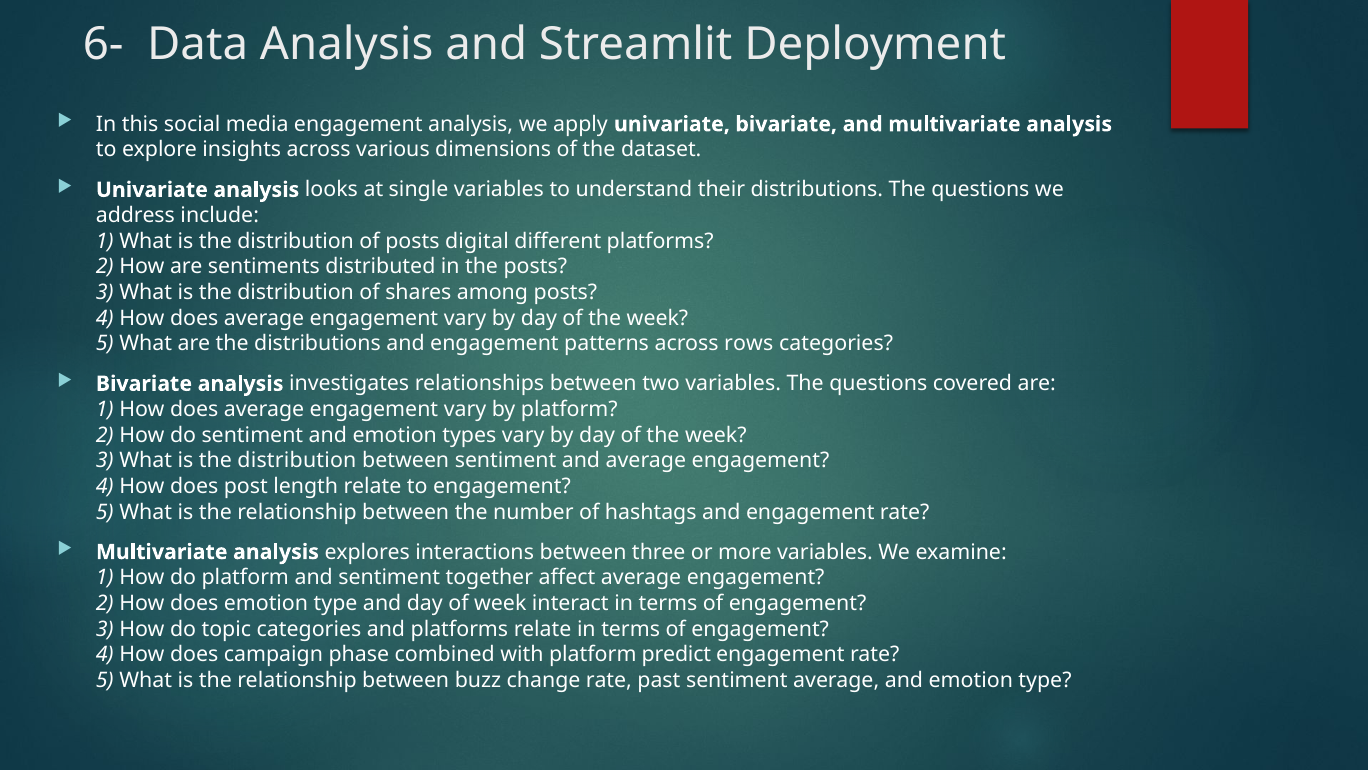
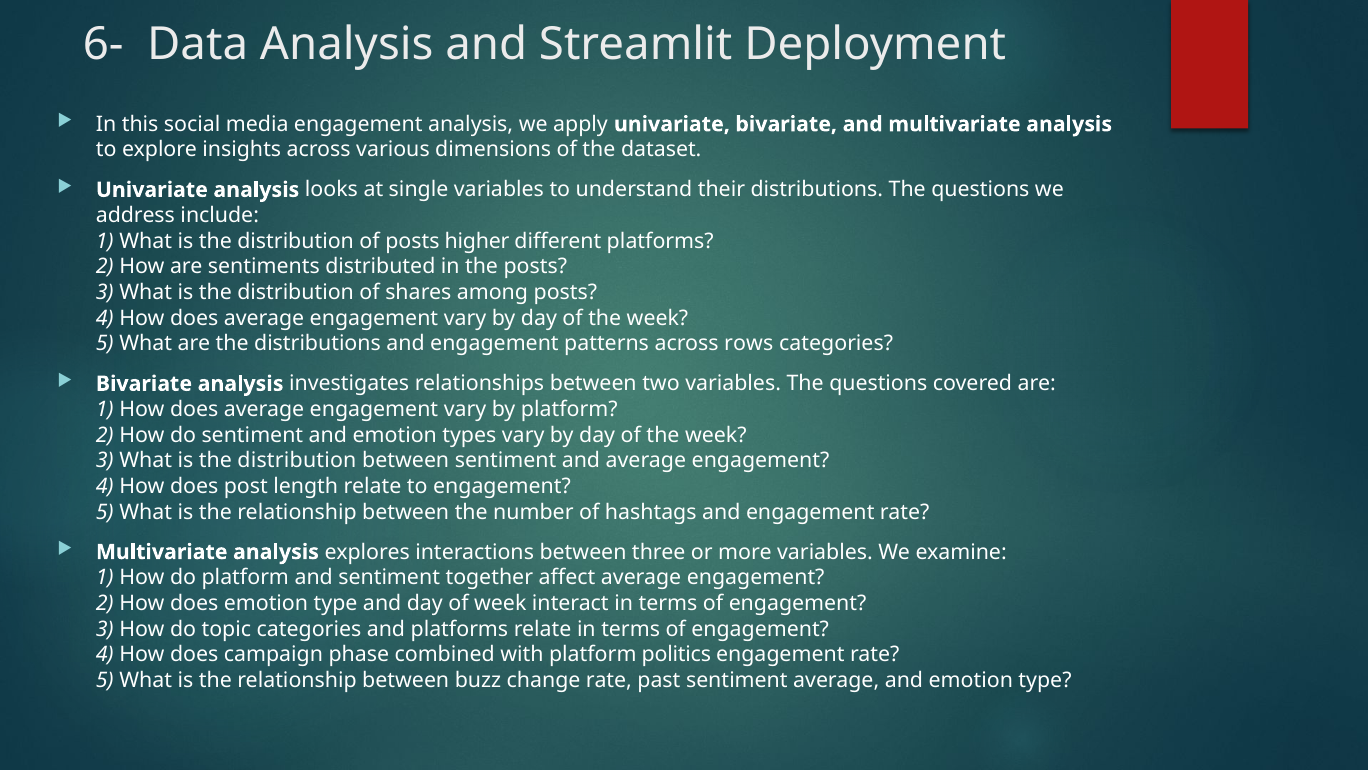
digital: digital -> higher (477, 241)
predict: predict -> politics (676, 654)
